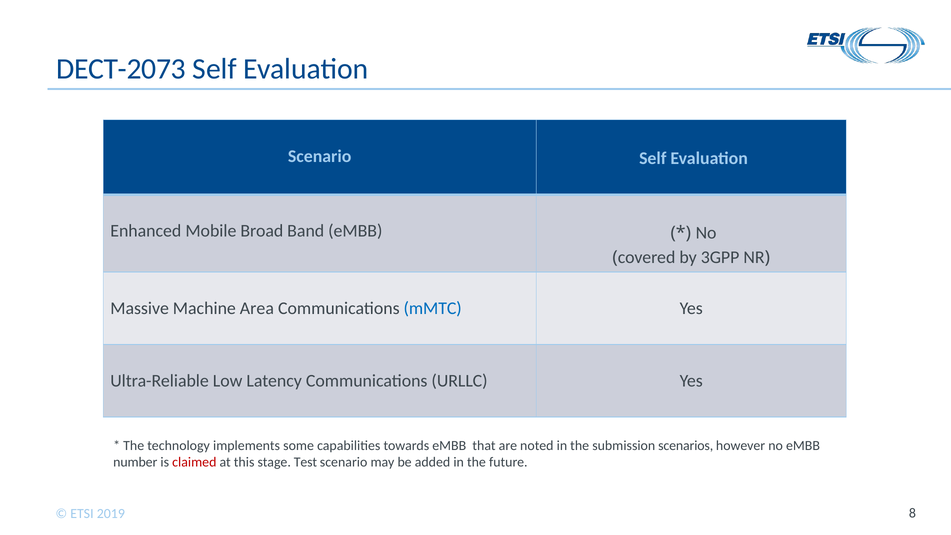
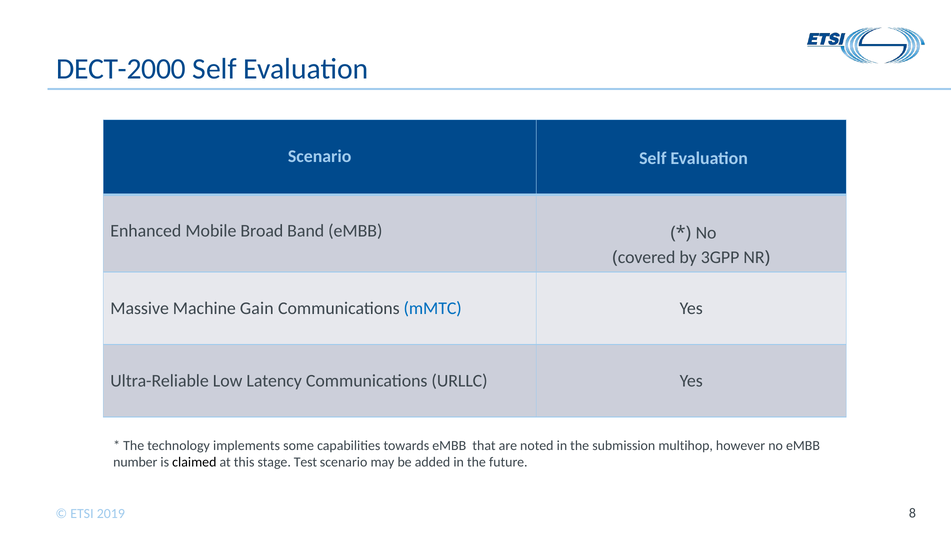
DECT-2073: DECT-2073 -> DECT-2000 (121, 69)
Area: Area -> Gain (257, 309)
scenarios: scenarios -> multihop (686, 445)
claimed colour: red -> black (194, 462)
